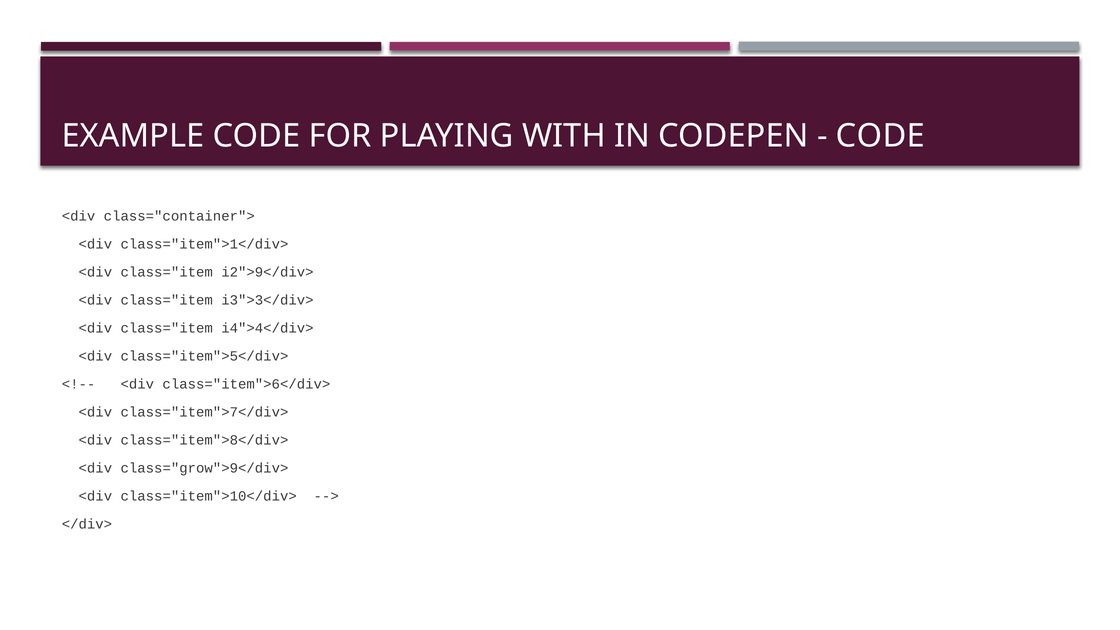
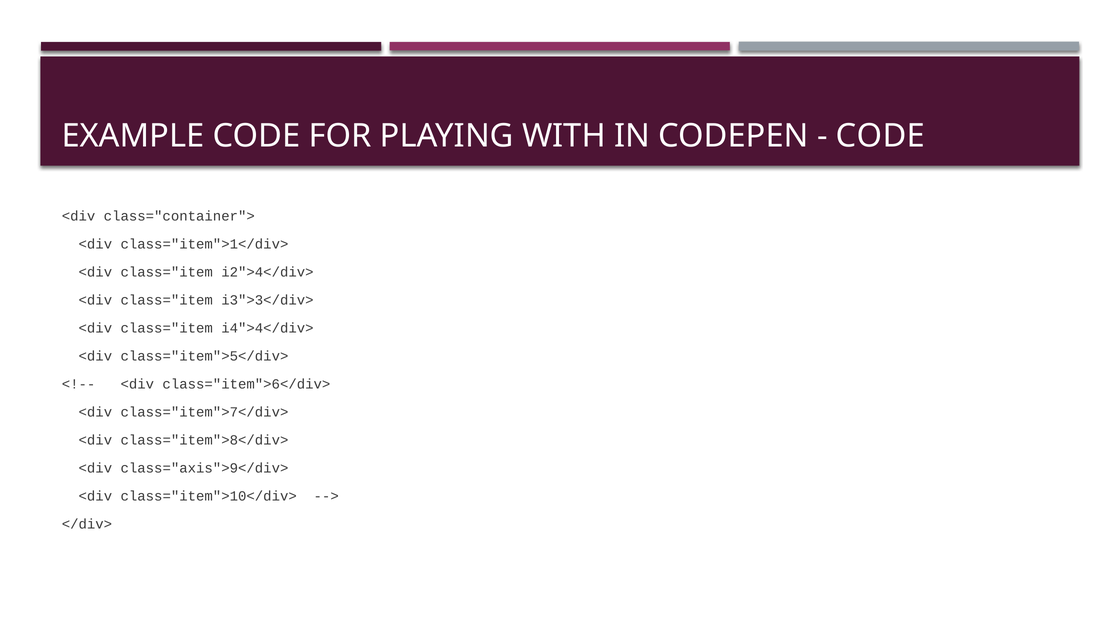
i2">9</div>: i2">9</div> -> i2">4</div> (267, 272)
class="grow">9</div>: class="grow">9</div> -> class="axis">9</div> (204, 468)
